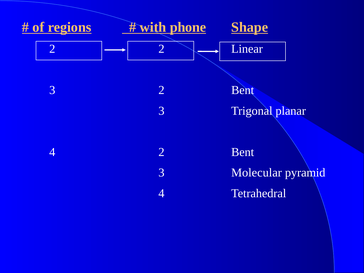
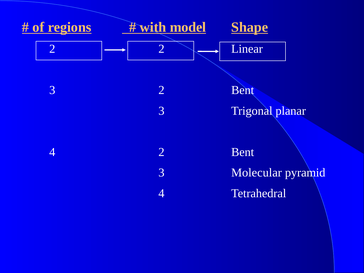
phone: phone -> model (188, 27)
